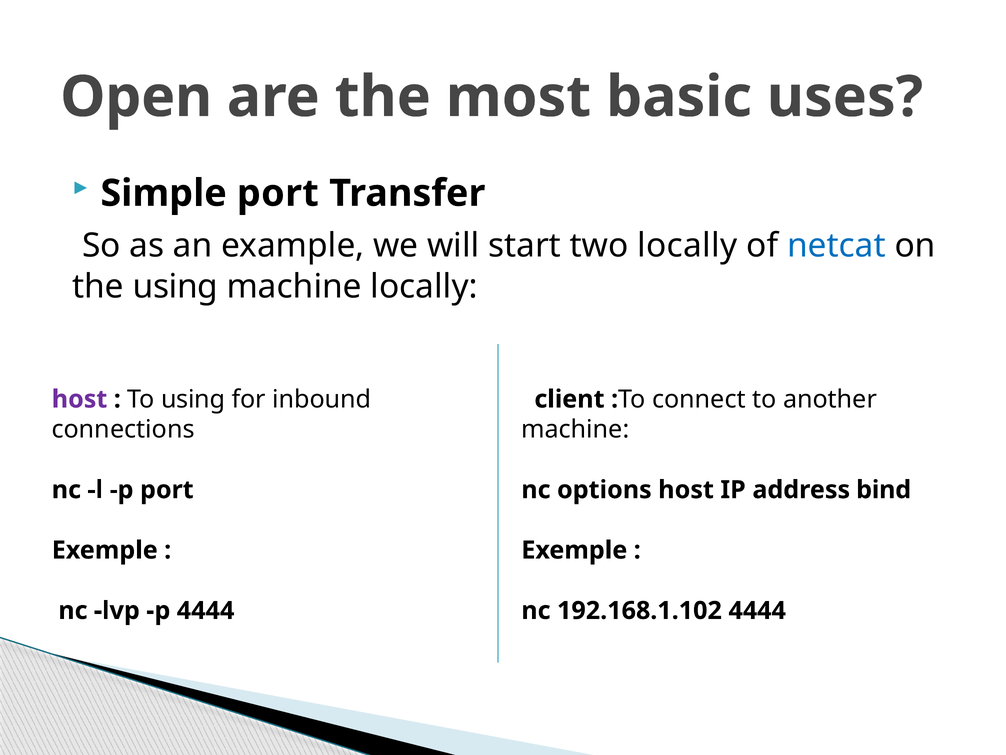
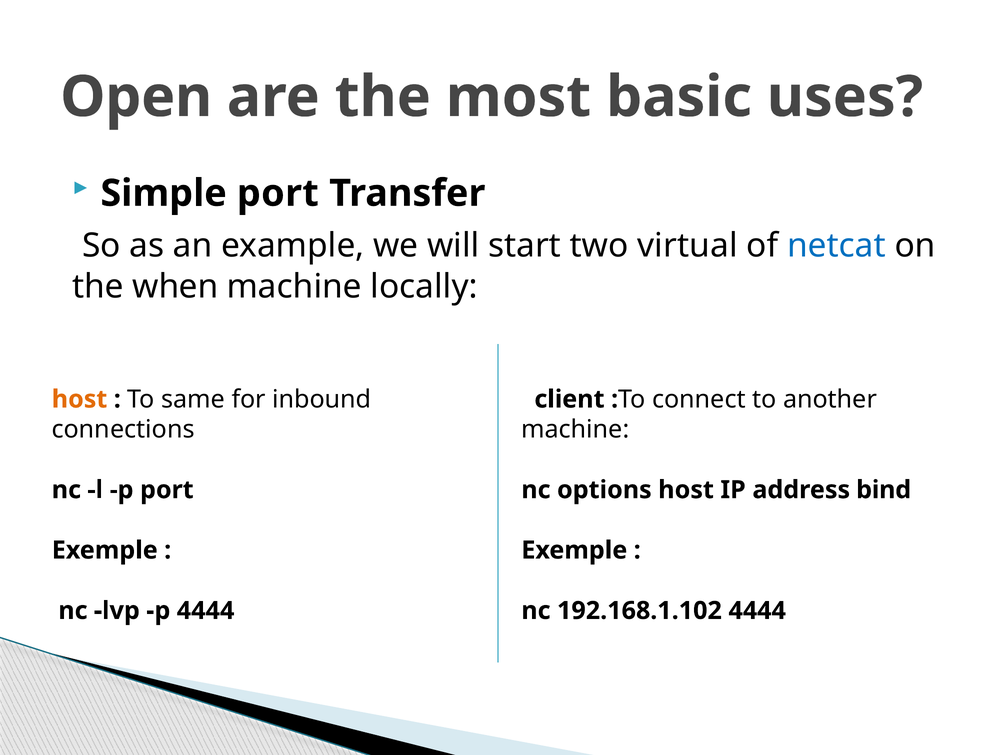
two locally: locally -> virtual (687, 245)
the using: using -> when (175, 287)
host colour: purple -> orange (80, 399)
To using: using -> same (193, 399)
